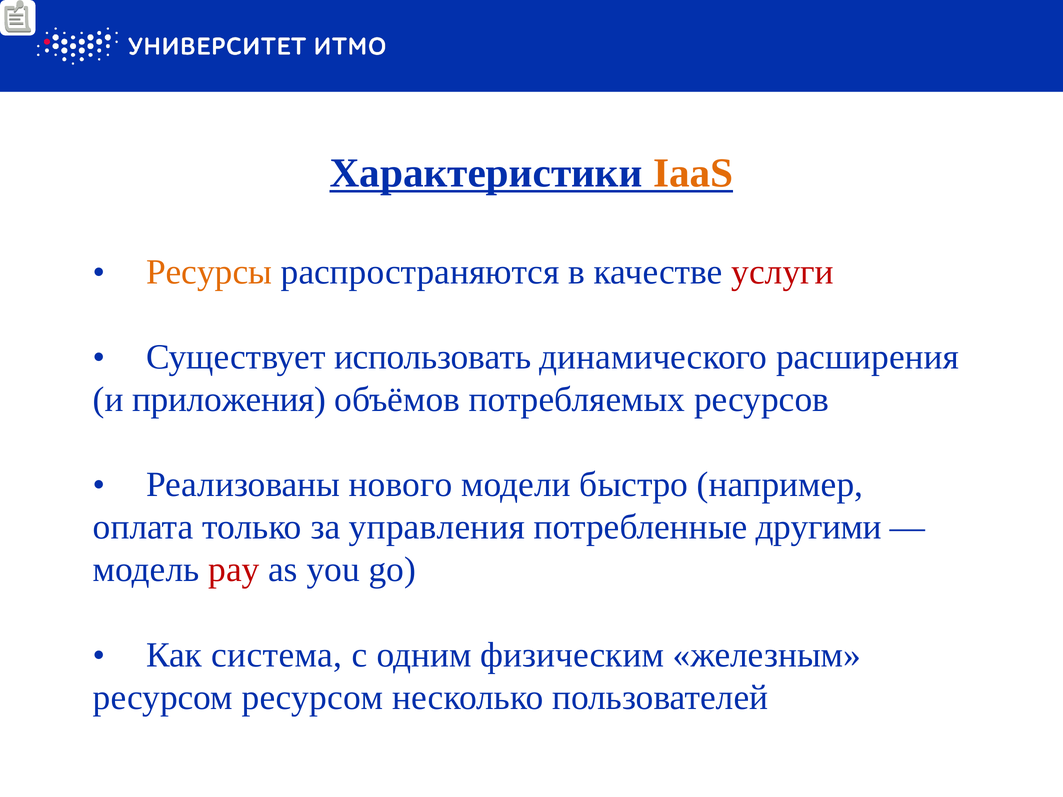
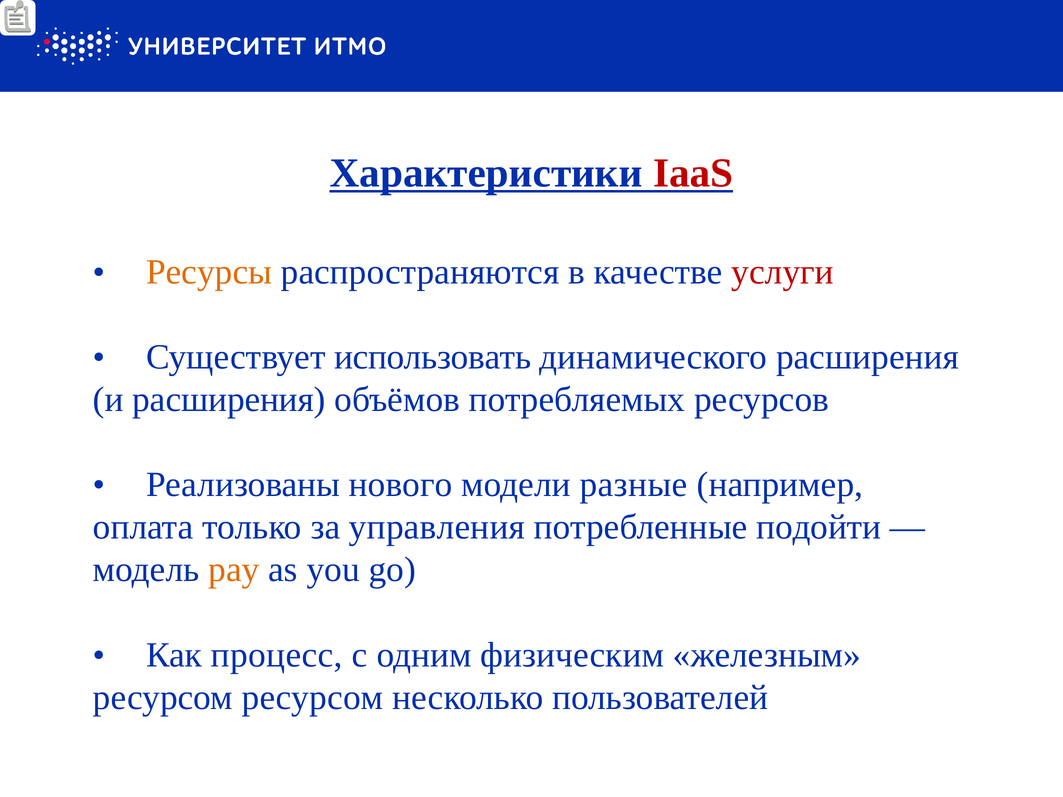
IaaS colour: orange -> red (693, 173)
и приложения: приложения -> расширения (229, 400)
быстро: быстро -> разные (634, 485)
другими: другими -> подойти (819, 527)
pay colour: red -> orange (234, 570)
система: система -> процесс (277, 655)
